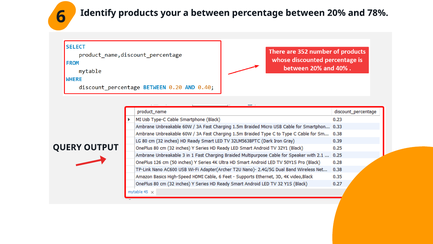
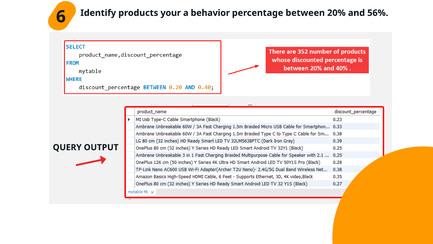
a between: between -> behavior (210, 13)
78%: 78% -> 56% (378, 13)
